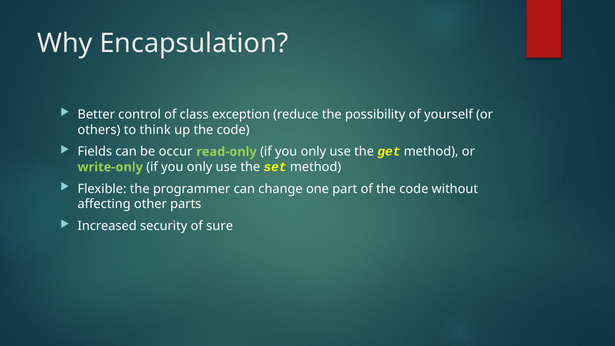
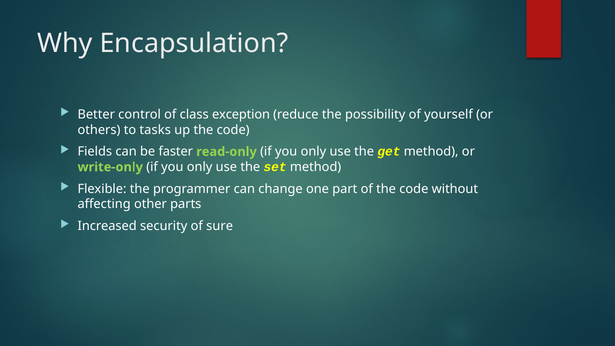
think: think -> tasks (155, 130)
occur: occur -> faster (176, 152)
